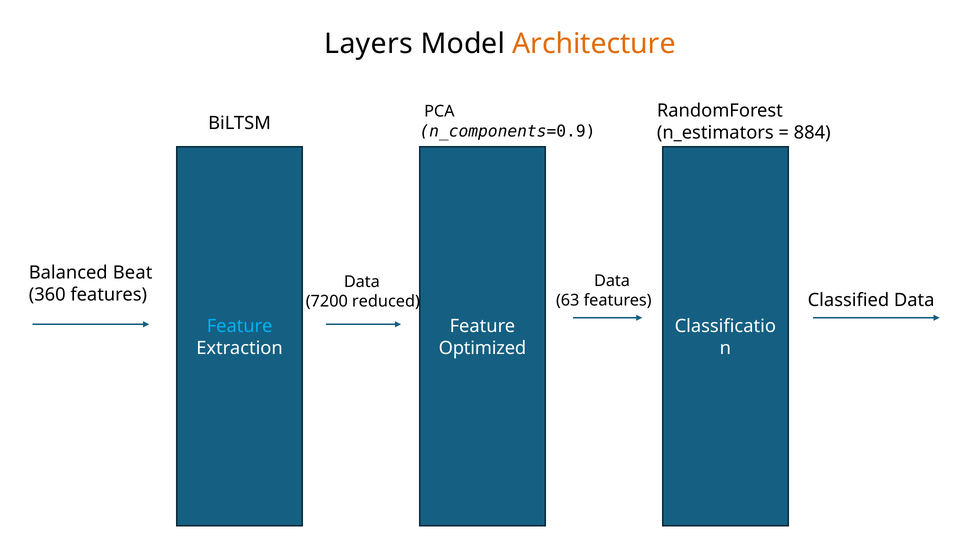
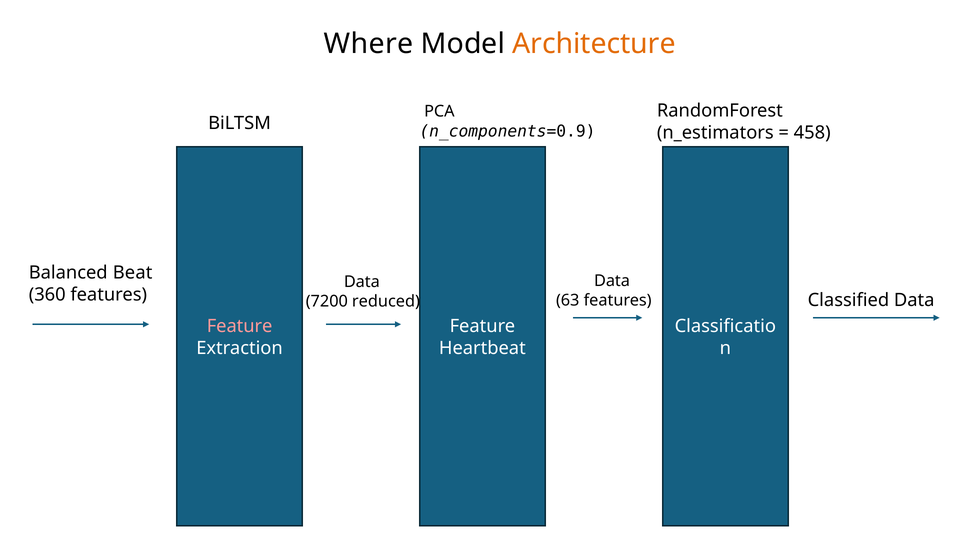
Layers: Layers -> Where (369, 44)
884: 884 -> 458 (812, 133)
Feature colour: light blue -> pink (240, 326)
Optimized: Optimized -> Heartbeat (482, 348)
